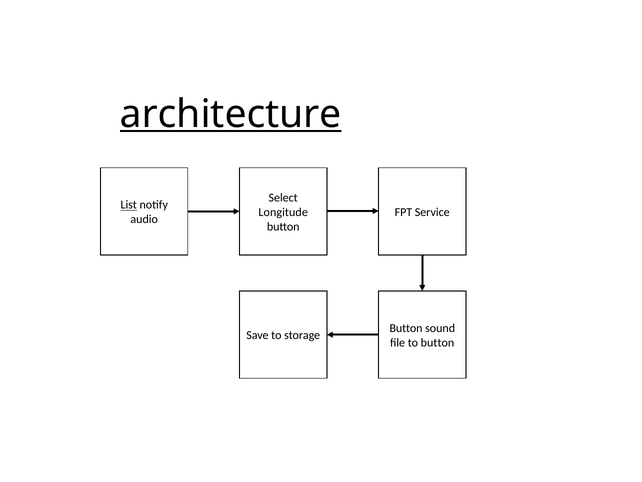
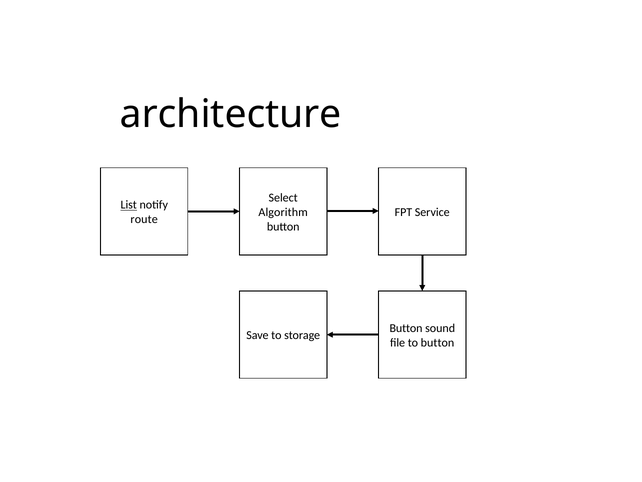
architecture underline: present -> none (231, 114)
Longitude: Longitude -> Algorithm (283, 212)
audio: audio -> route (144, 219)
